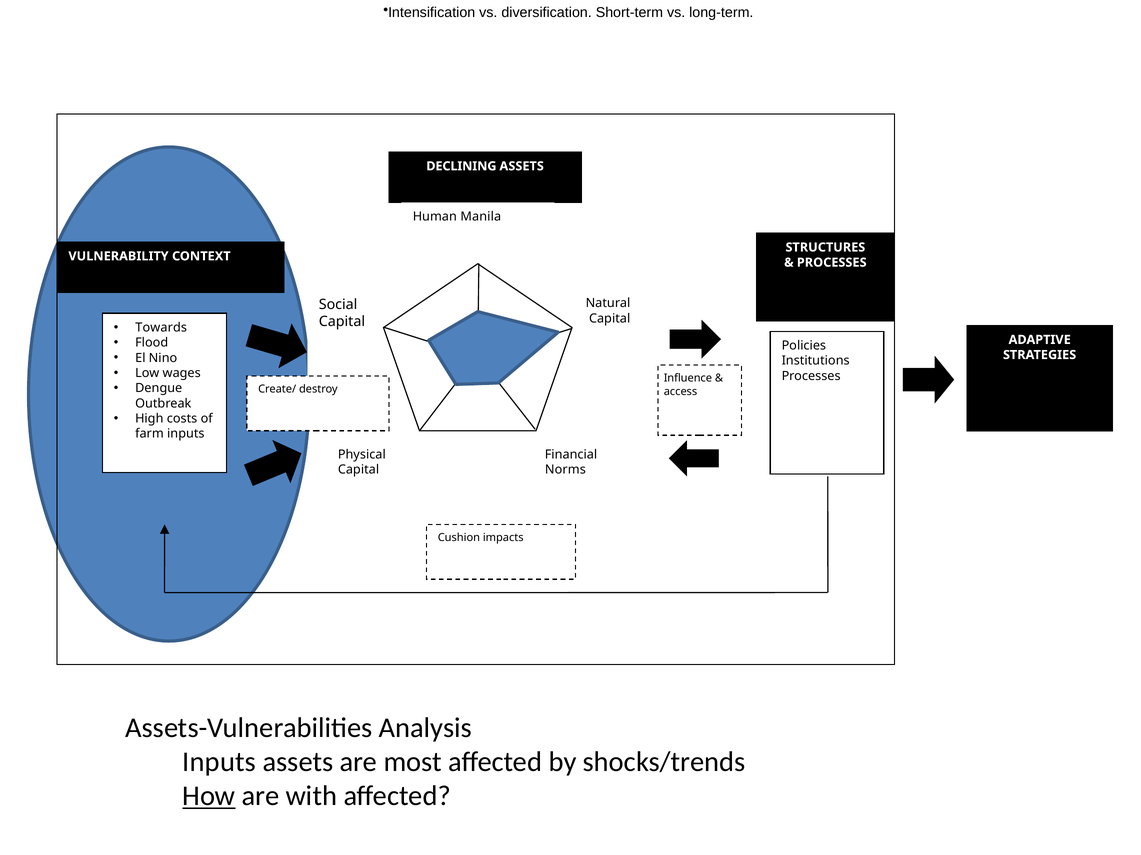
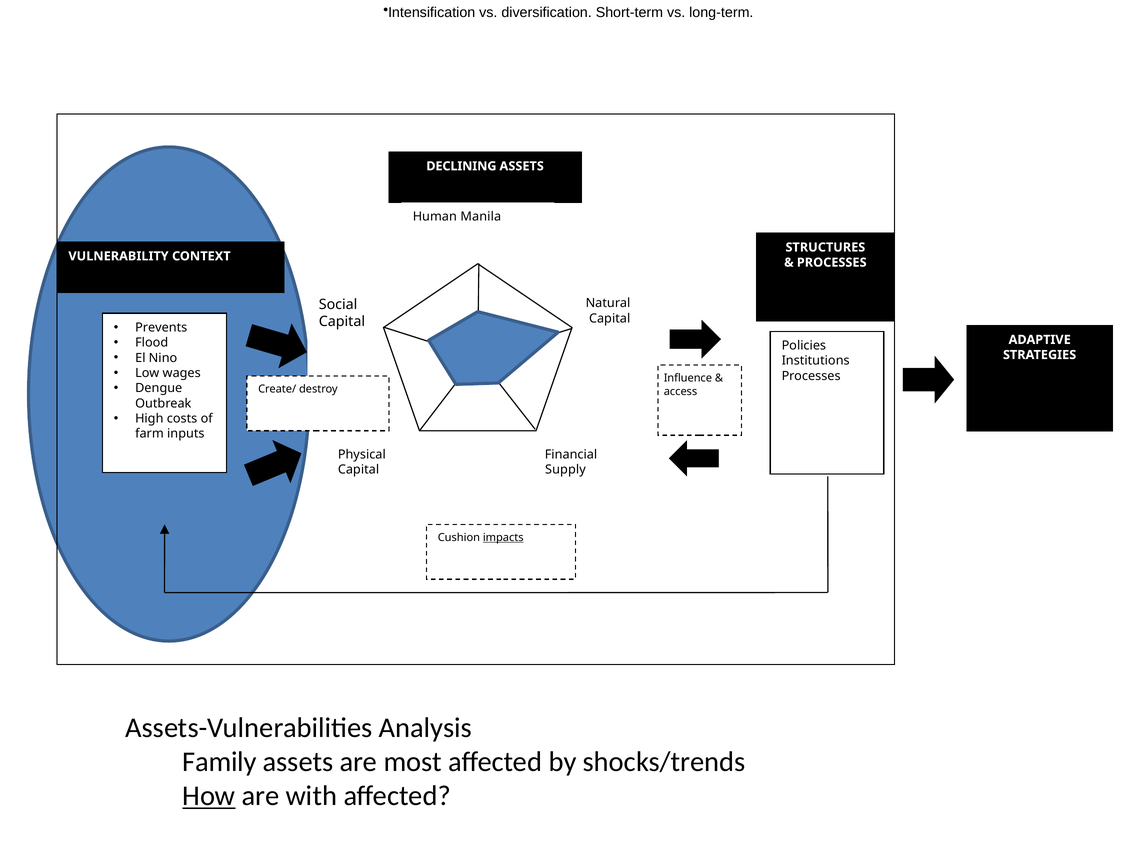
Towards: Towards -> Prevents (161, 328)
Norms: Norms -> Supply (565, 470)
impacts underline: none -> present (503, 538)
Inputs: Inputs -> Family (219, 763)
